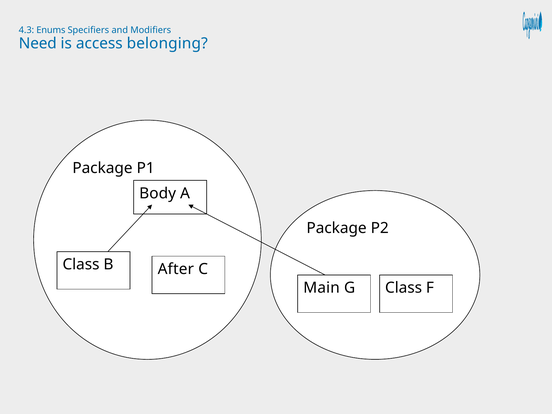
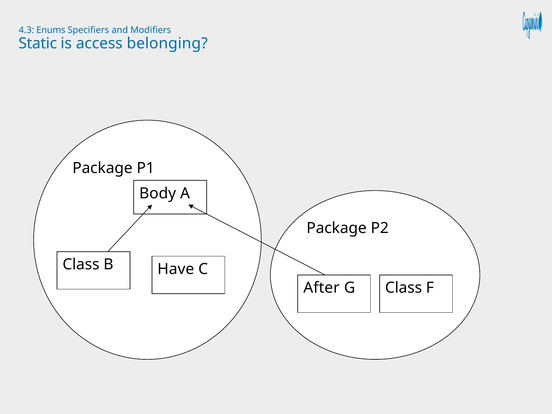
Need: Need -> Static (38, 43)
After: After -> Have (176, 269)
Main: Main -> After (322, 288)
